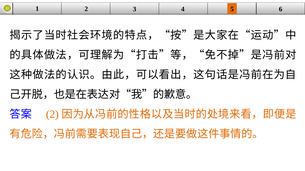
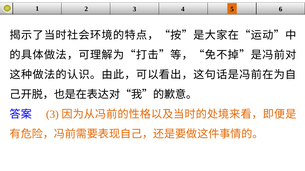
2: 2 -> 3 (52, 115)
